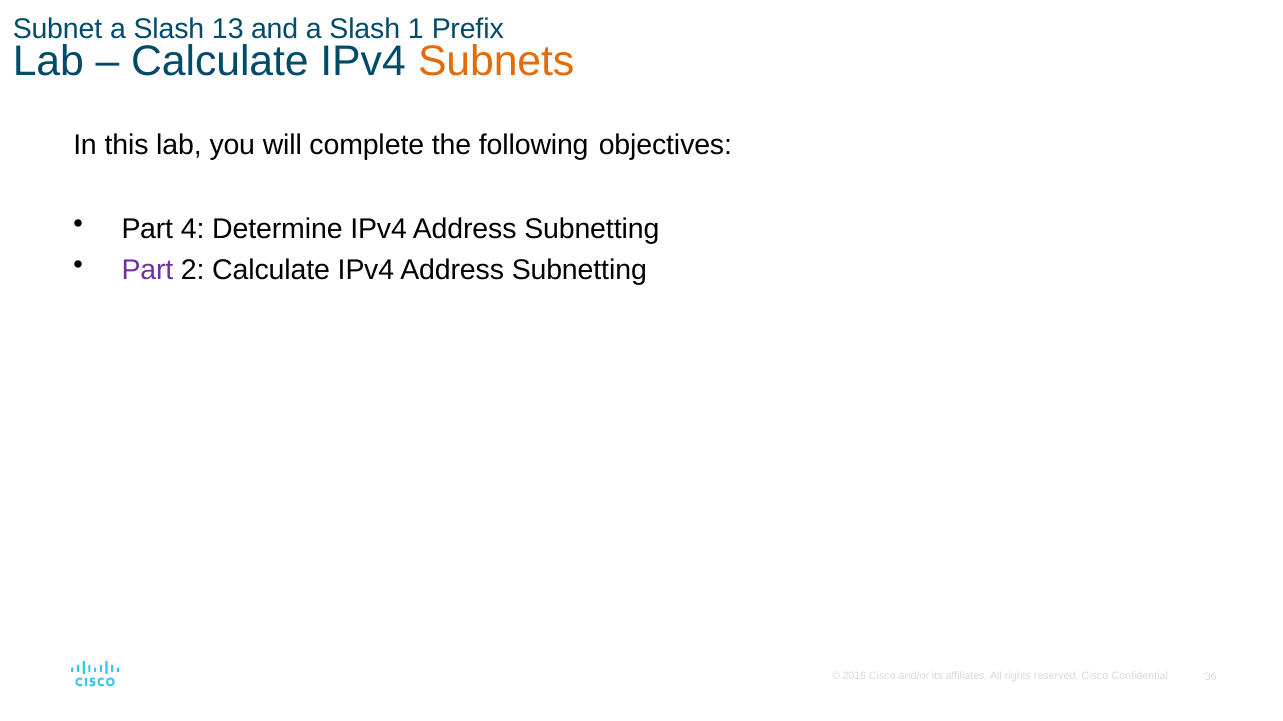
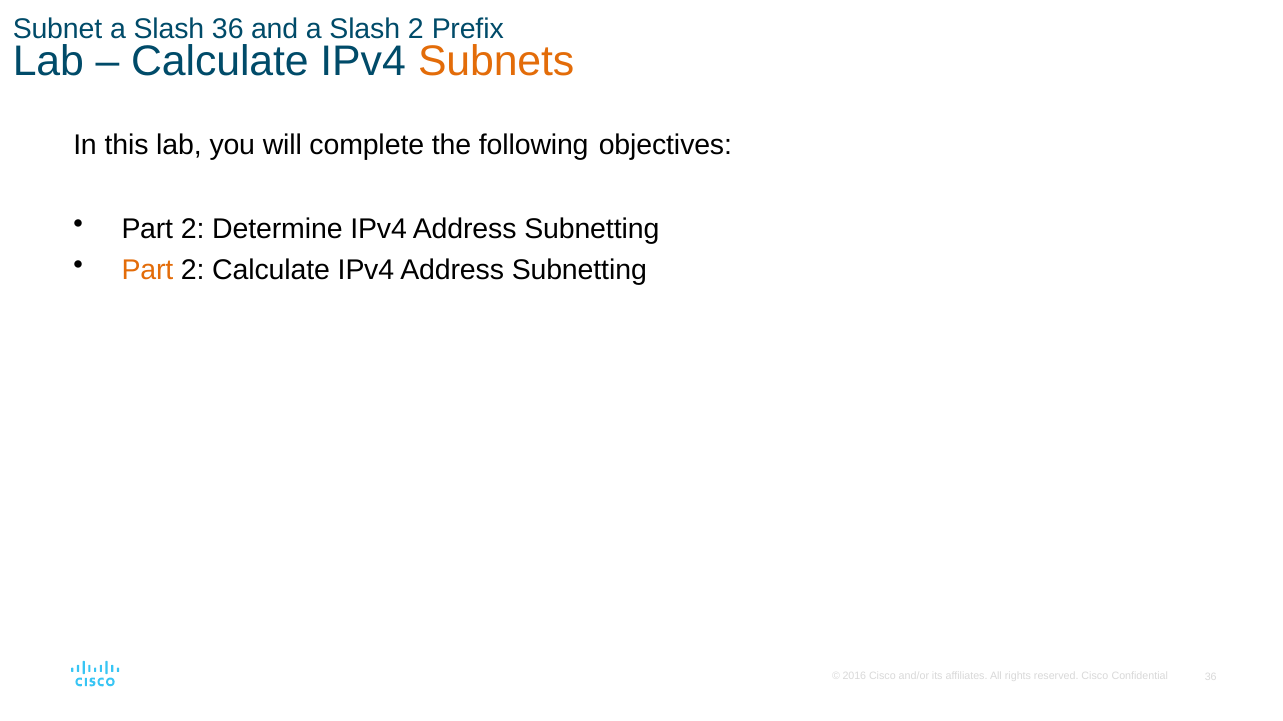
Slash 13: 13 -> 36 (228, 29)
Slash 1: 1 -> 2 (416, 29)
4: 4 -> 2 (193, 229)
Part colour: purple -> orange (147, 270)
